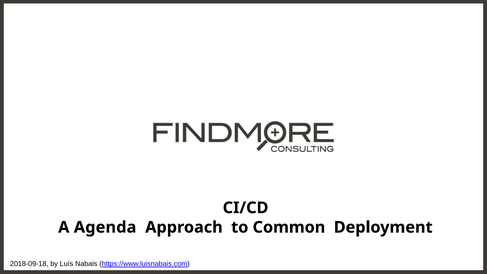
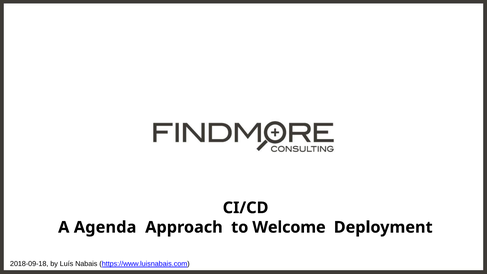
Common: Common -> Welcome (289, 227)
